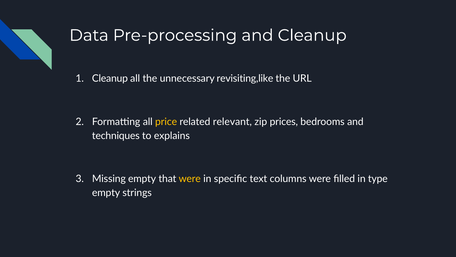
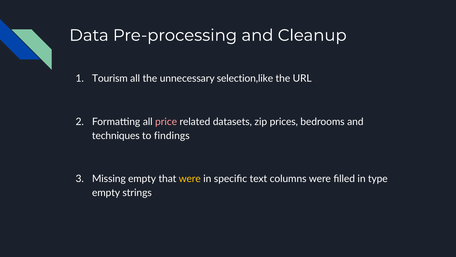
Cleanup: Cleanup -> Tourism (110, 78)
revisiting,like: revisiting,like -> selection,like (245, 78)
price colour: yellow -> pink (166, 121)
relevant: relevant -> datasets (232, 121)
explains: explains -> findings (172, 135)
